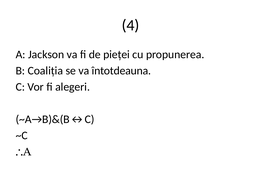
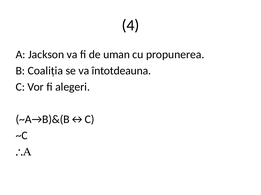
pieței: pieței -> uman (117, 55)
